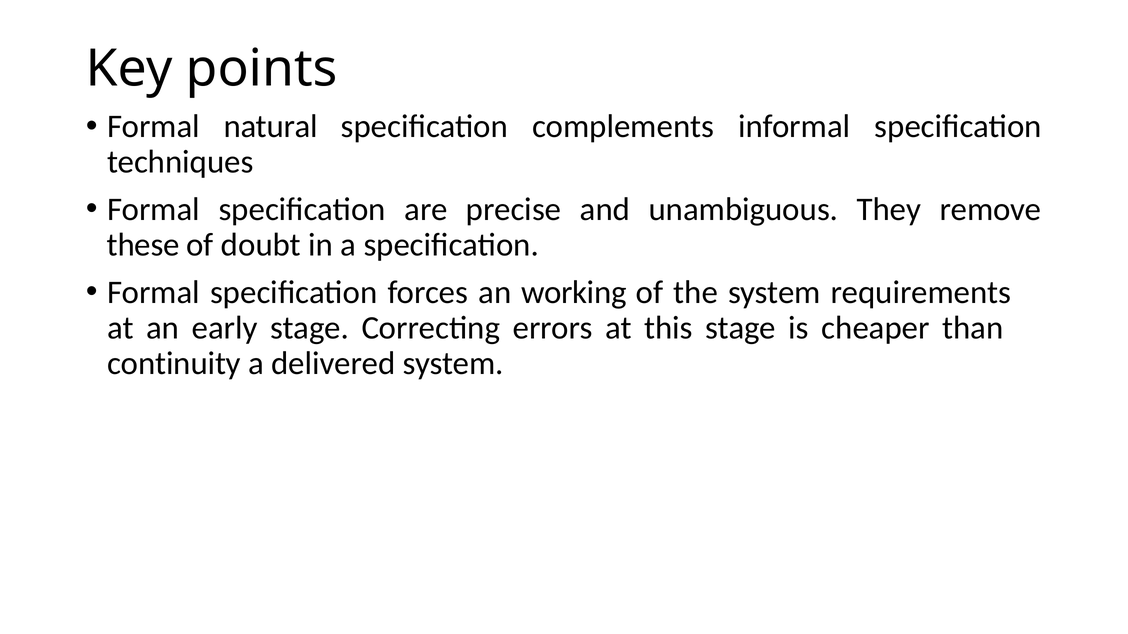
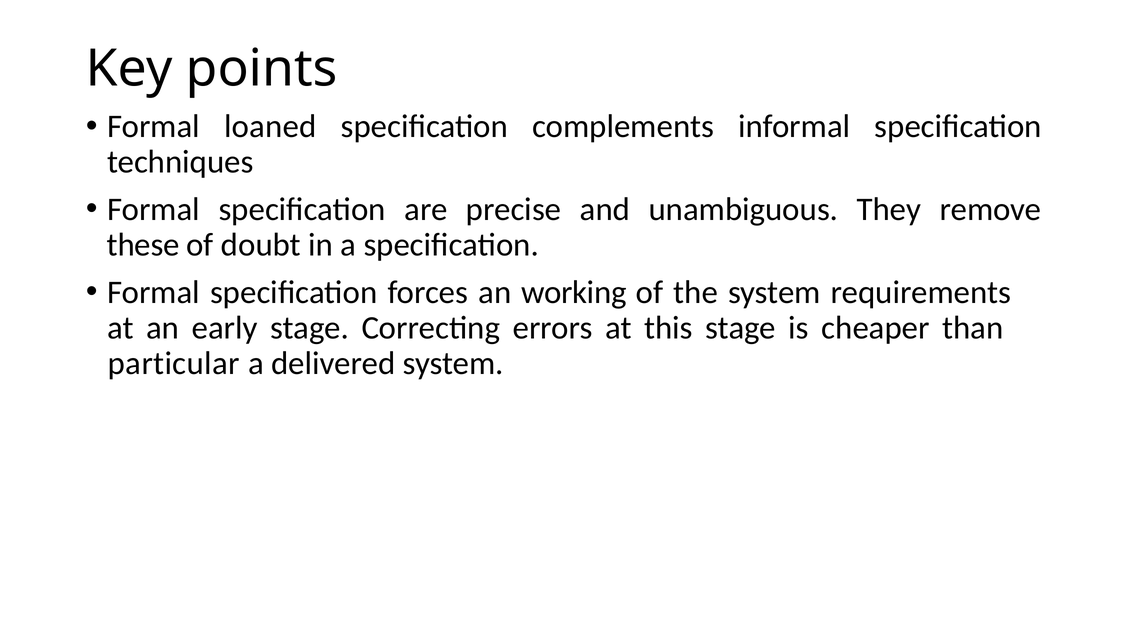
natural: natural -> loaned (270, 127)
continuity: continuity -> particular (174, 363)
